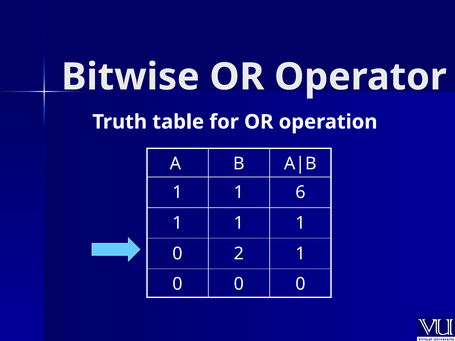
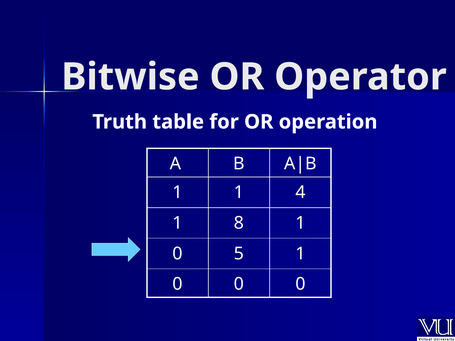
6: 6 -> 4 (300, 192)
1: 1 -> 8 (239, 223)
2: 2 -> 5 (239, 254)
